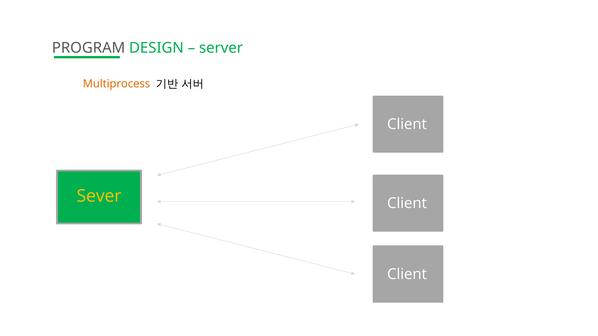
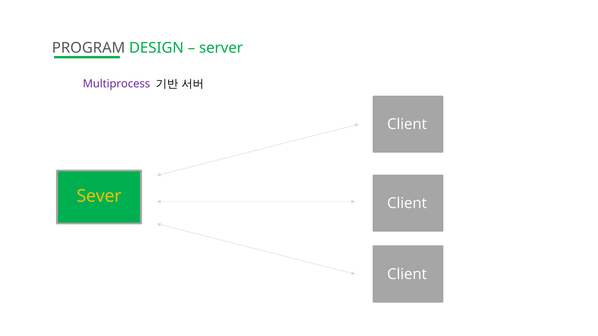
Multiprocess colour: orange -> purple (116, 84)
